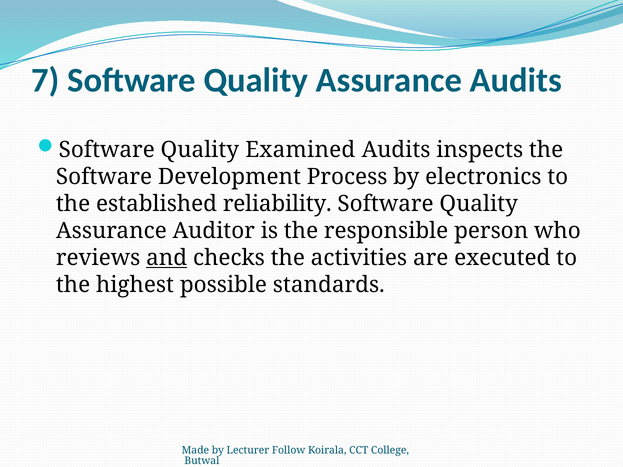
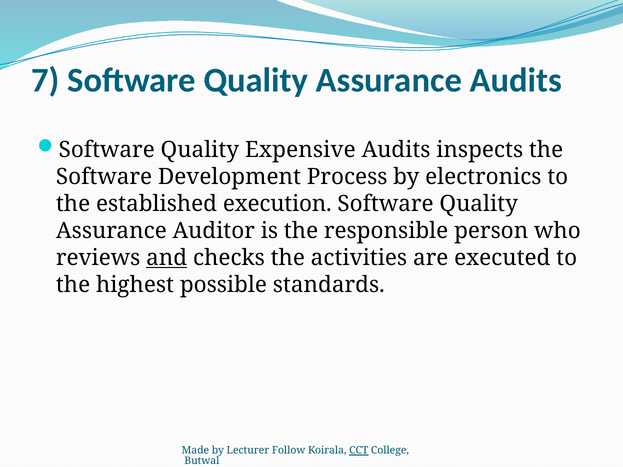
Examined: Examined -> Expensive (300, 150)
reliability: reliability -> execution (277, 204)
CCT underline: none -> present (359, 451)
